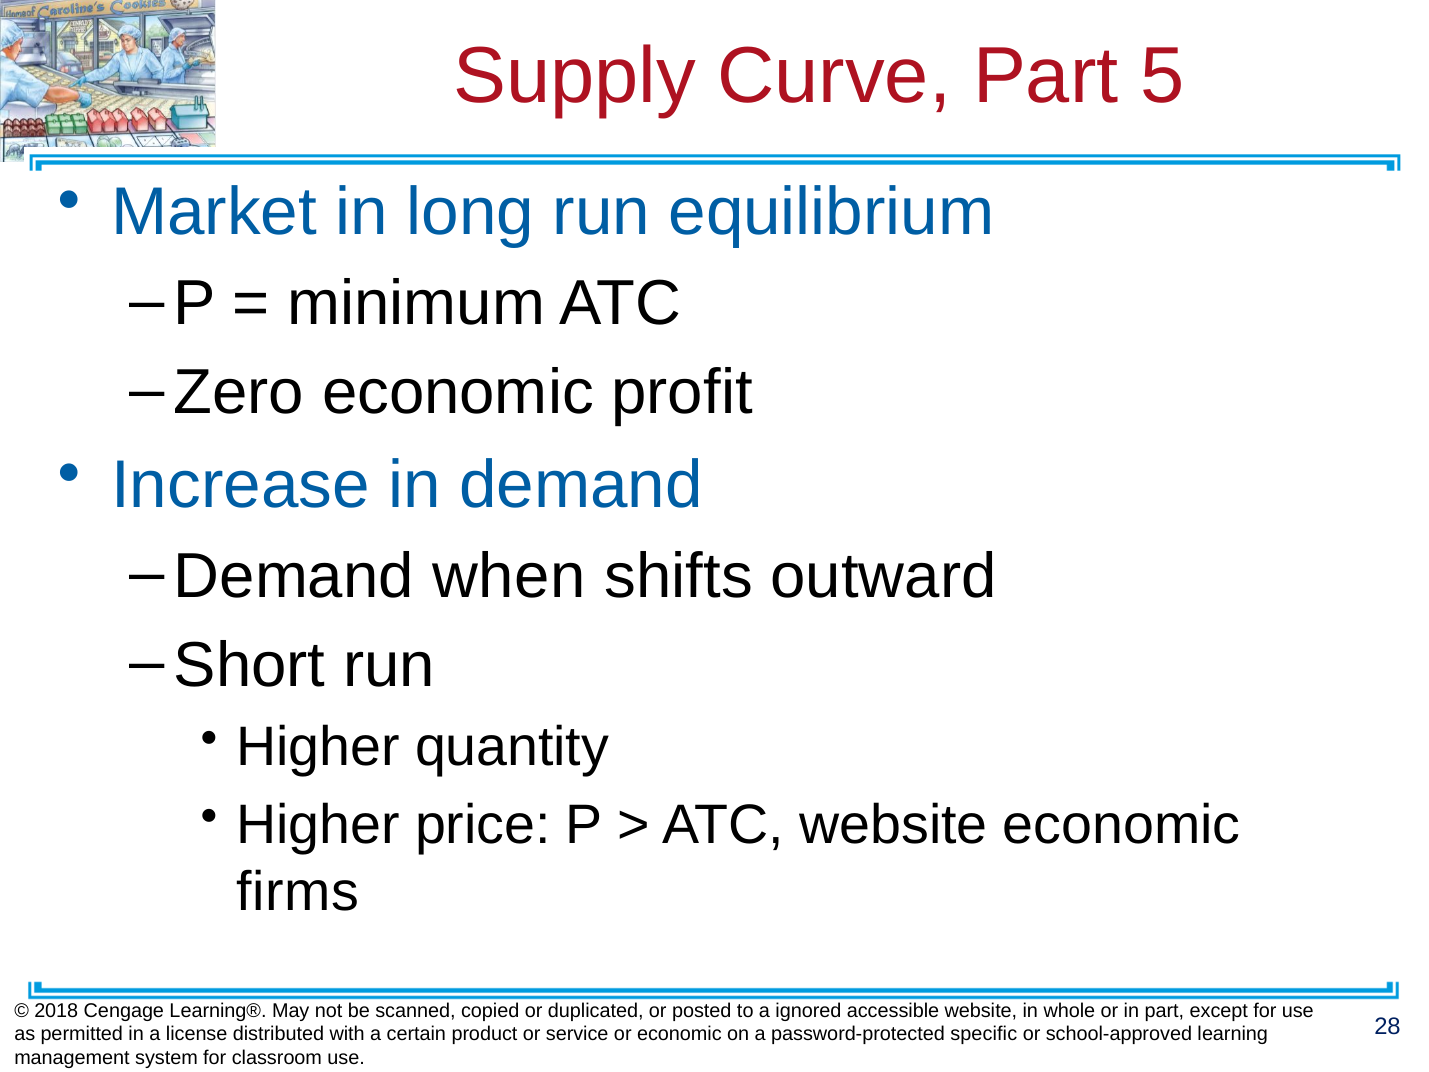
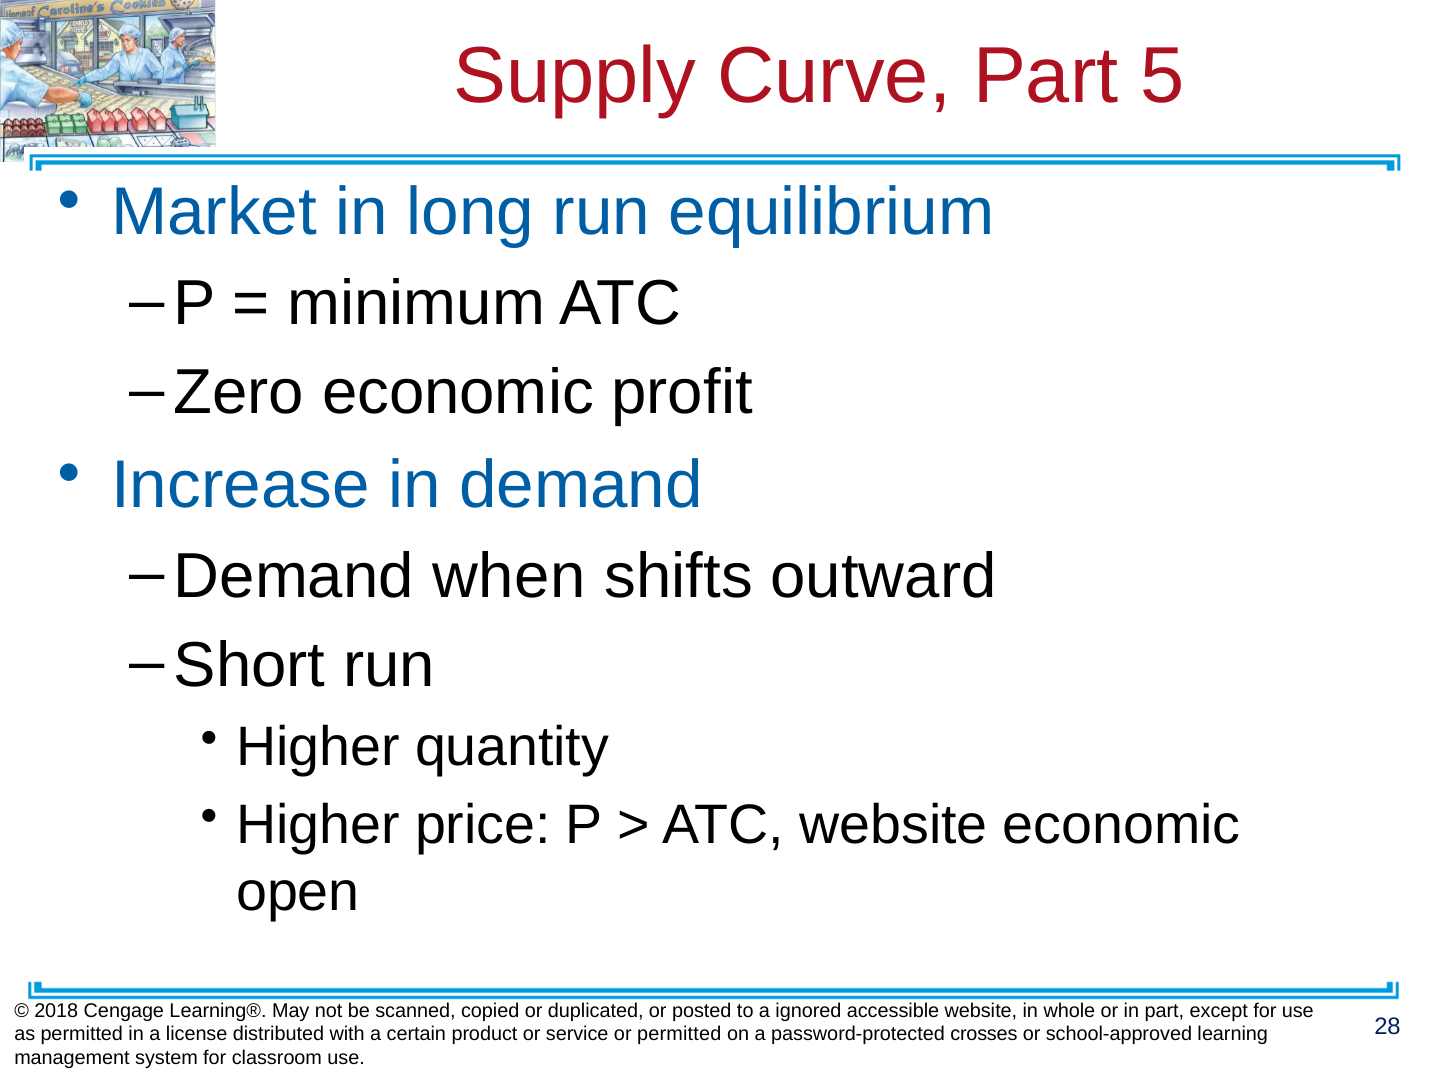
firms: firms -> open (298, 892)
or economic: economic -> permitted (679, 1034)
specific: specific -> crosses (984, 1034)
